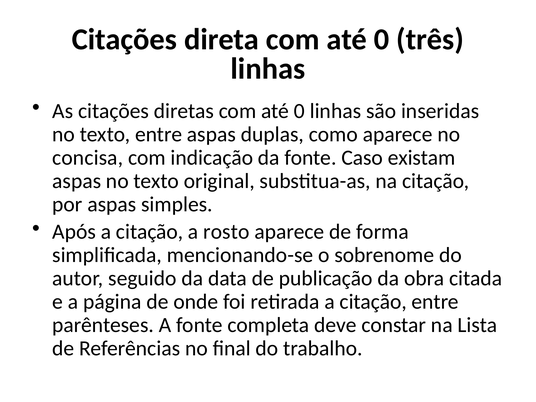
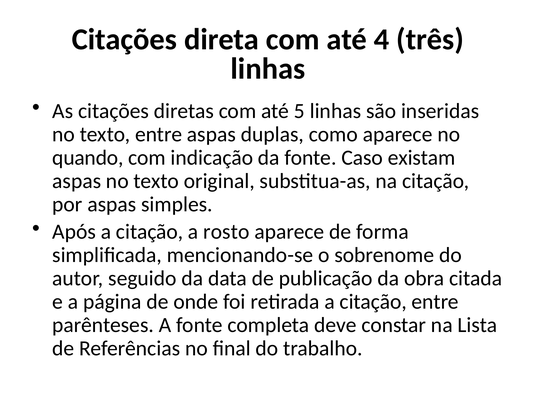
direta com até 0: 0 -> 4 (382, 40)
diretas com até 0: 0 -> 5 (299, 111)
concisa: concisa -> quando (88, 158)
